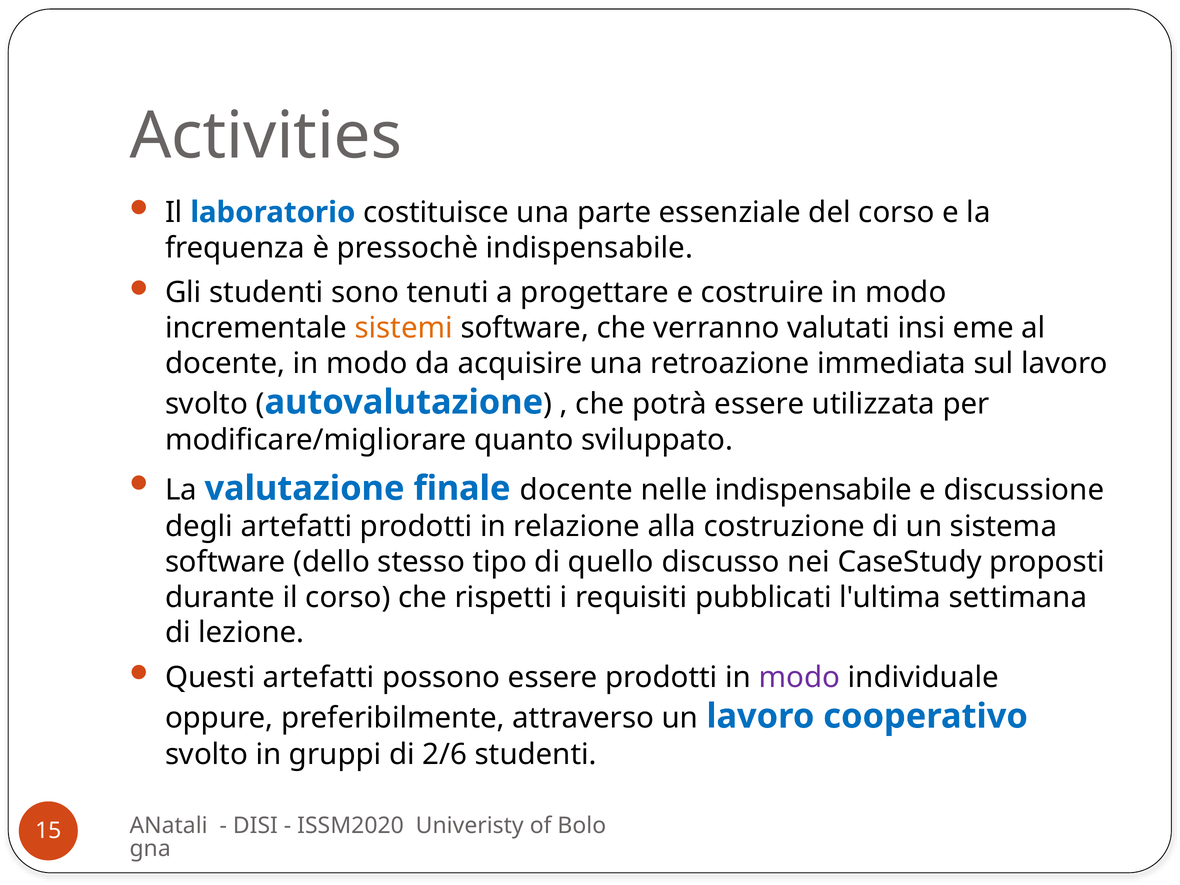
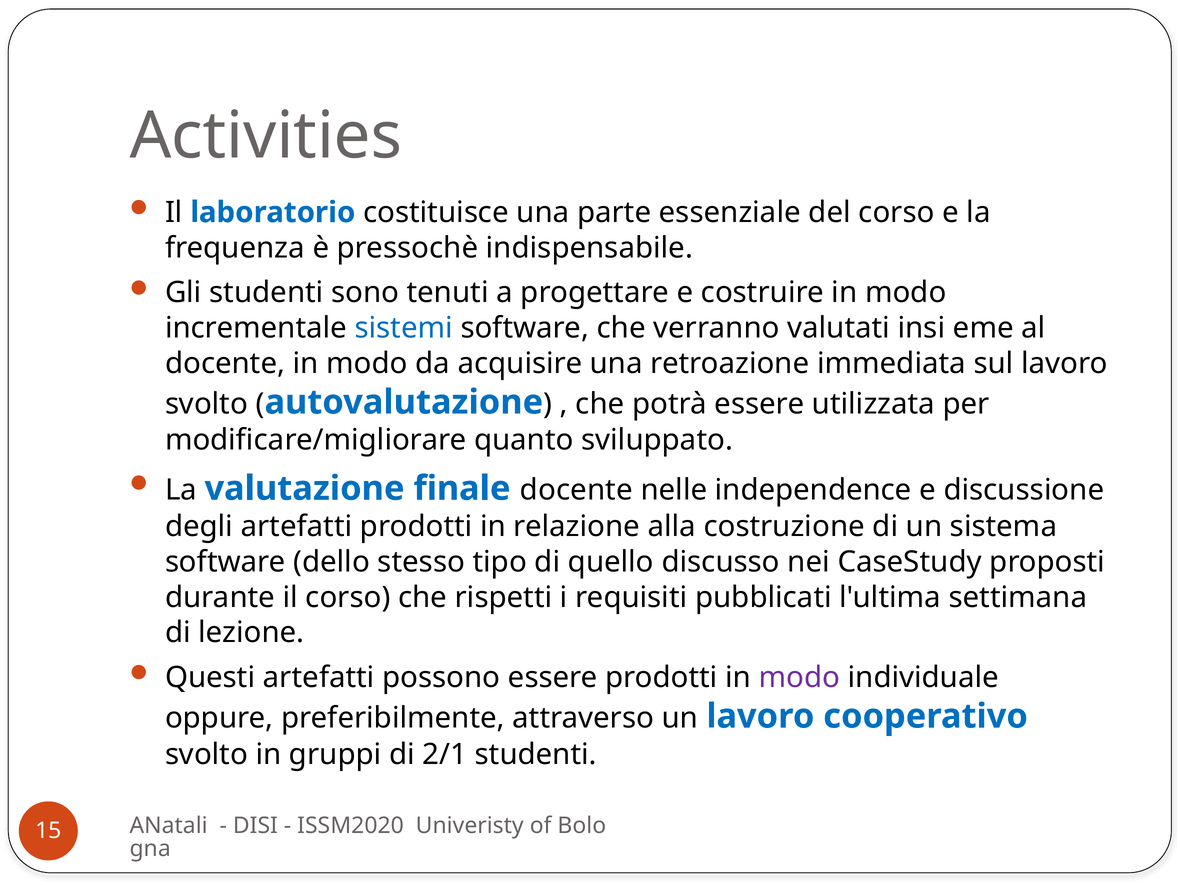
sistemi colour: orange -> blue (404, 328)
nelle indispensabile: indispensabile -> independence (813, 490)
2/6: 2/6 -> 2/1 (445, 754)
